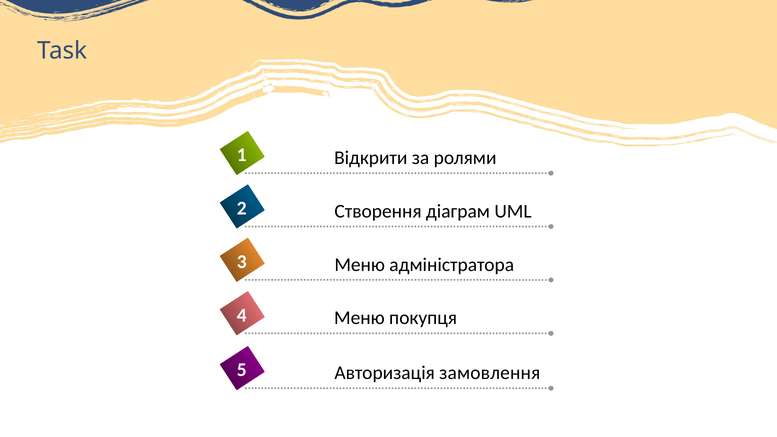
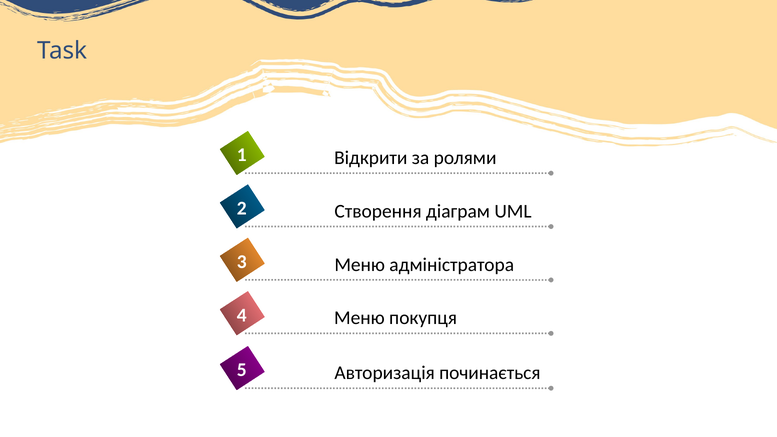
замовлення: замовлення -> починається (490, 373)
